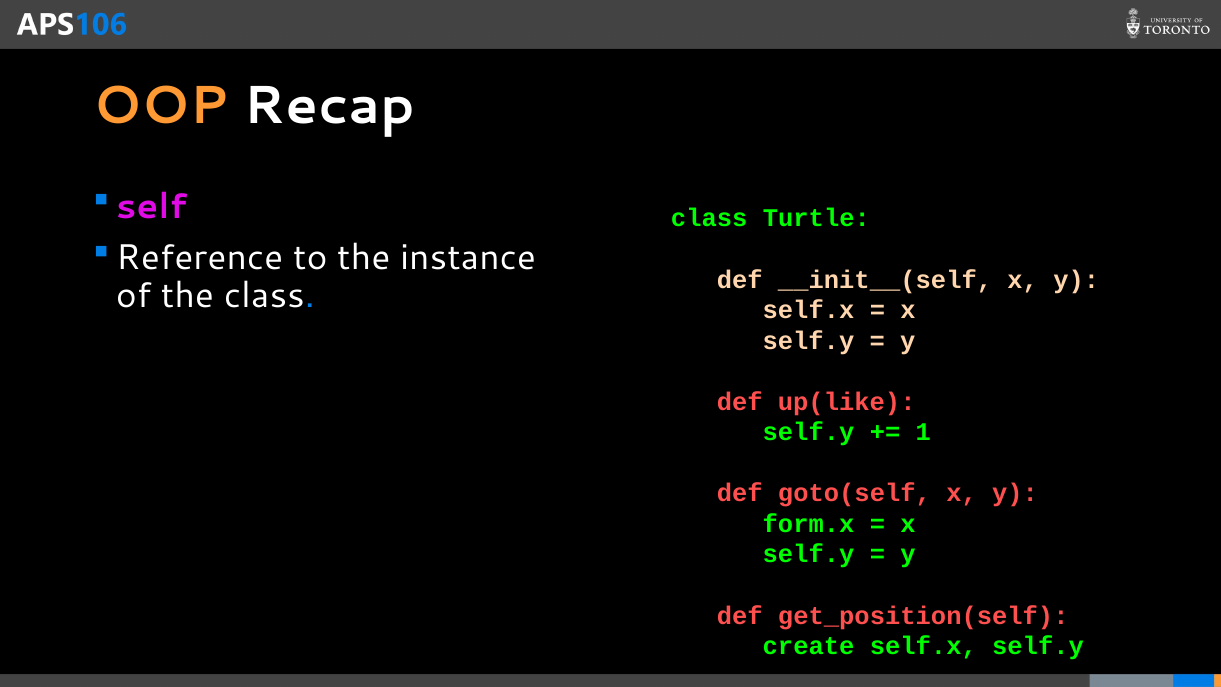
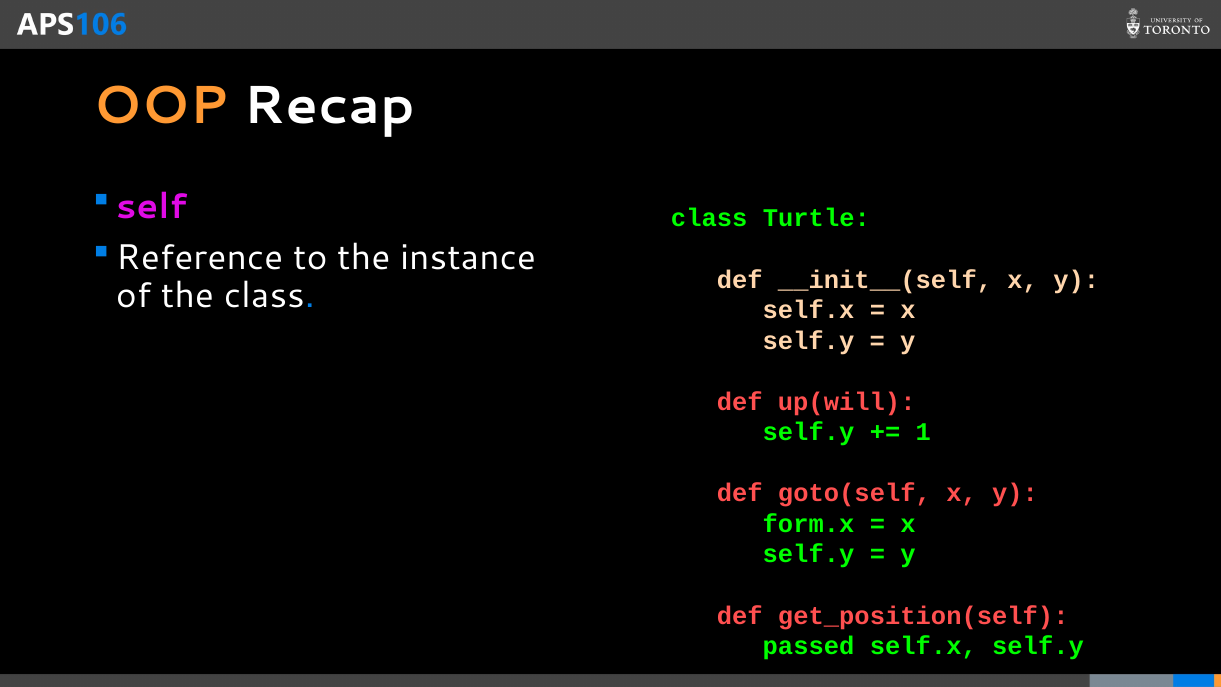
up(like: up(like -> up(will (847, 402)
create: create -> passed (809, 646)
